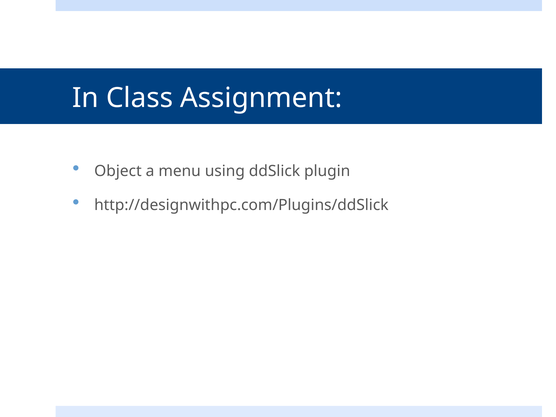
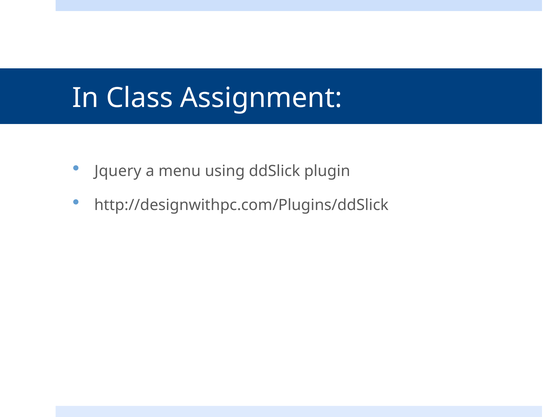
Object: Object -> Jquery (118, 171)
